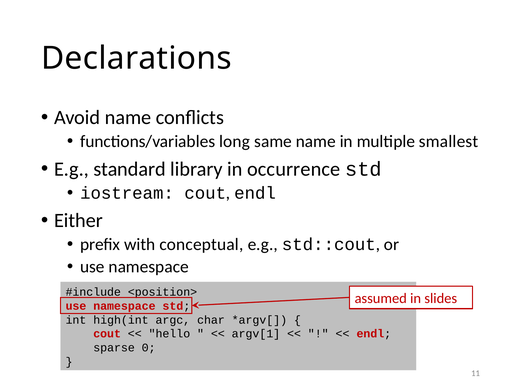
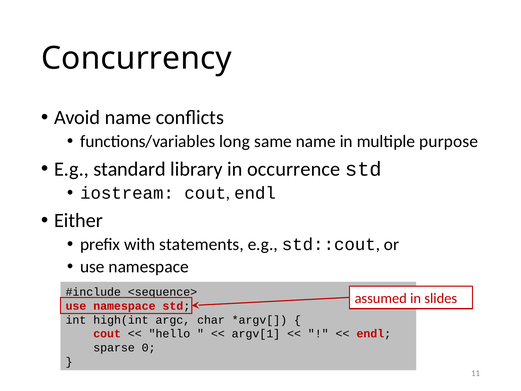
Declarations: Declarations -> Concurrency (136, 58)
smallest: smallest -> purpose (449, 141)
conceptual: conceptual -> statements (202, 244)
<position>: <position> -> <sequence> (162, 292)
